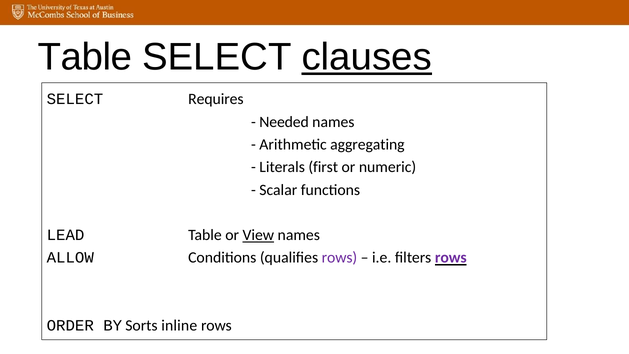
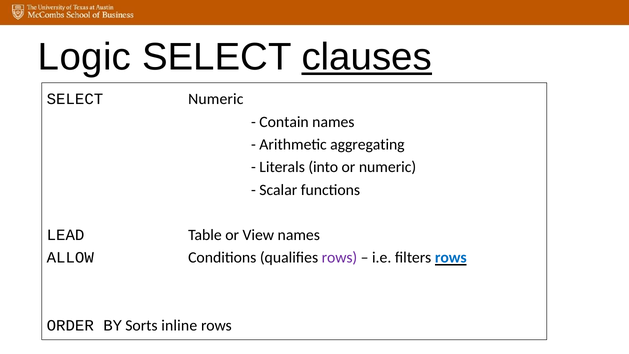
Table: Table -> Logic (84, 57)
SELECT Requires: Requires -> Numeric (216, 99)
Needed: Needed -> Contain (284, 122)
first: first -> into (323, 167)
View underline: present -> none (258, 235)
rows colour: purple -> blue (451, 258)
